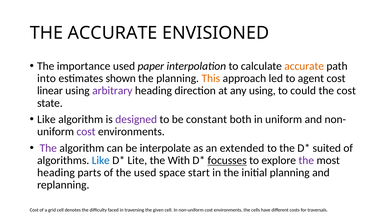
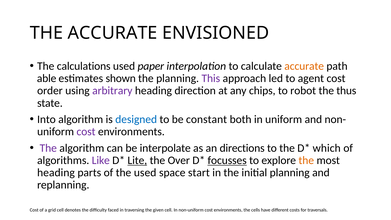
importance: importance -> calculations (84, 66)
into: into -> able (47, 78)
This colour: orange -> purple (211, 78)
linear: linear -> order (50, 91)
any using: using -> chips (262, 91)
could: could -> robot (303, 91)
the cost: cost -> thus (346, 91)
Like: Like -> Into (46, 119)
designed colour: purple -> blue (136, 119)
extended: extended -> directions (242, 148)
suited: suited -> which (327, 148)
Like colour: blue -> purple (101, 160)
Lite underline: none -> present (137, 160)
With: With -> Over (179, 160)
the colour: purple -> orange (306, 160)
